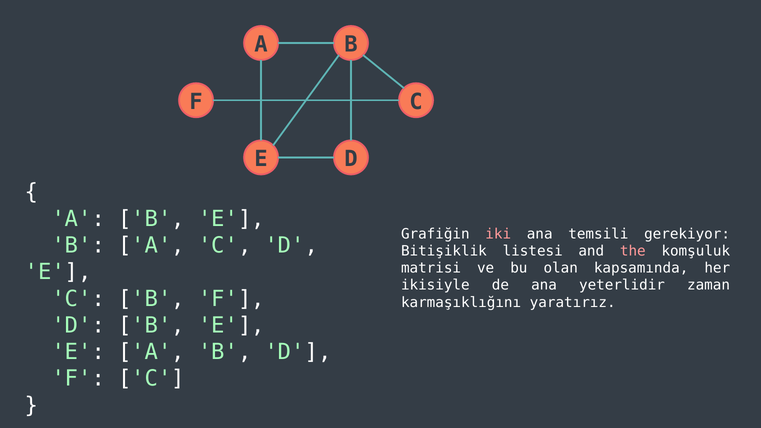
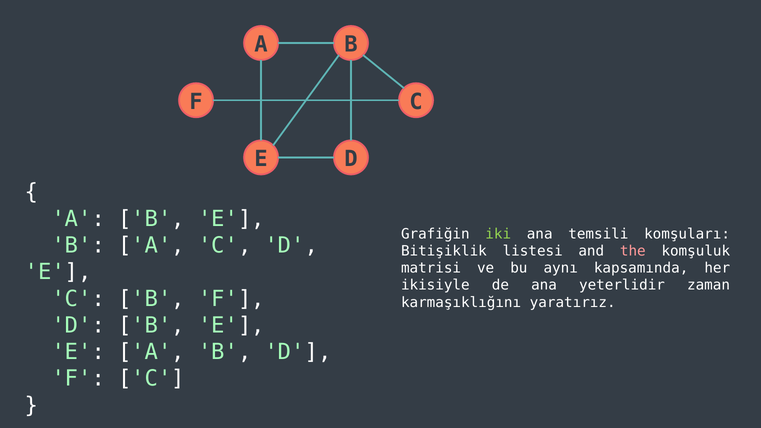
iki colour: pink -> light green (498, 234)
gerekiyor: gerekiyor -> komşuları (687, 234)
olan: olan -> aynı (561, 268)
